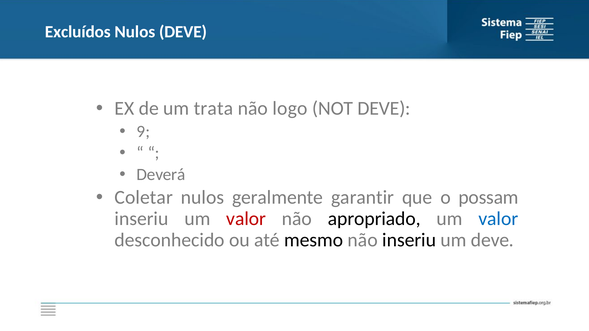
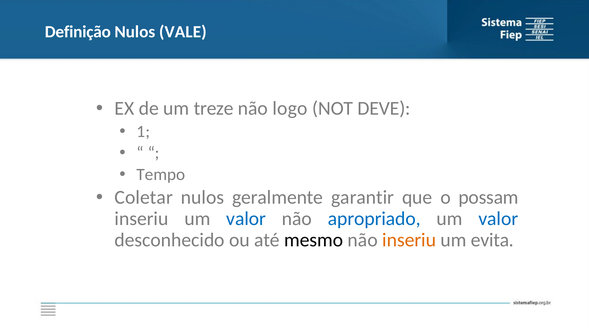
Excluídos: Excluídos -> Definição (78, 32)
Nulos DEVE: DEVE -> VALE (183, 32)
trata: trata -> treze (214, 109)
9: 9 -> 1 (143, 131)
Deverá: Deverá -> Tempo (161, 175)
valor colour: red -> blue (246, 219)
apropriado colour: black -> blue (374, 219)
inseriu colour: black -> orange (409, 240)
um deve: deve -> evita (492, 240)
